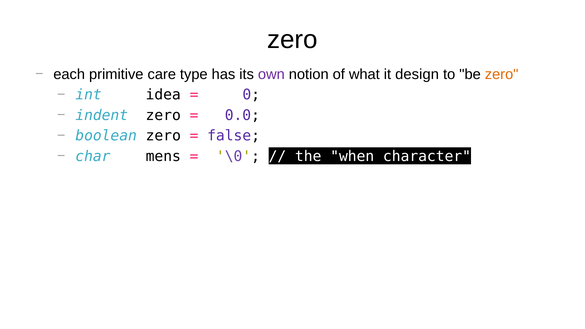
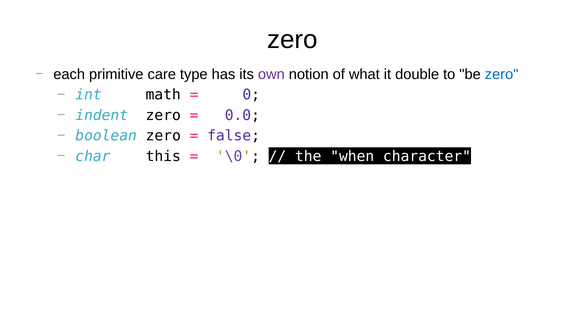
design: design -> double (417, 74)
zero colour: orange -> blue (502, 74)
idea: idea -> math (163, 95)
mens: mens -> this (163, 156)
